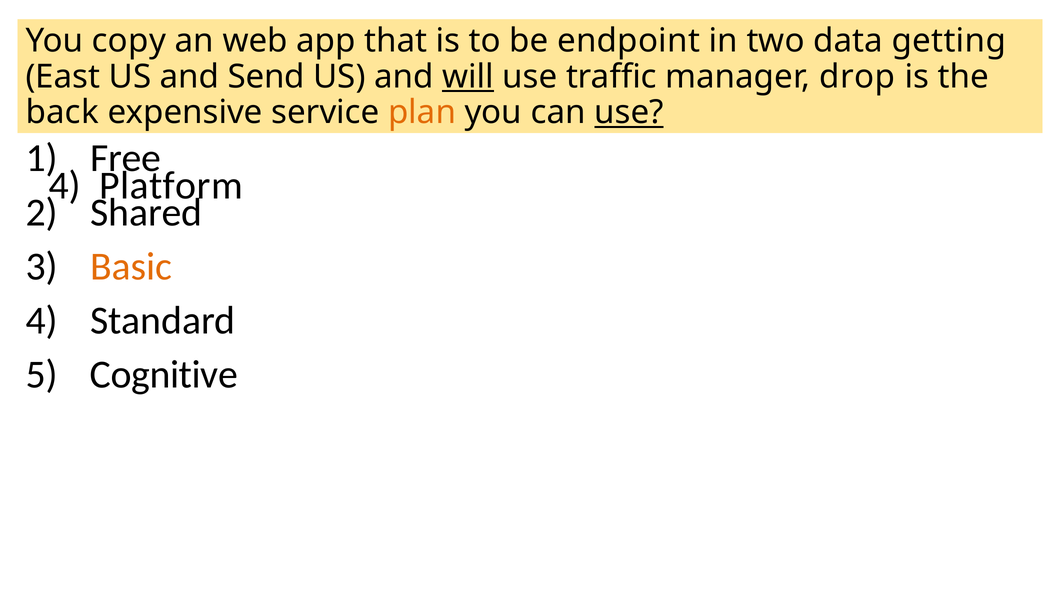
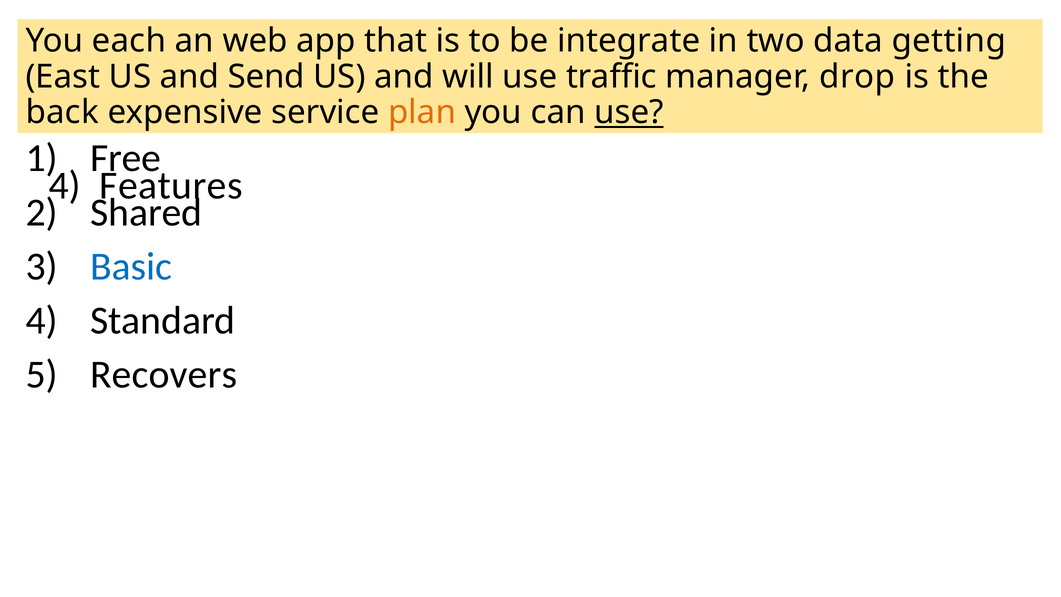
copy: copy -> each (129, 41)
endpoint: endpoint -> integrate (629, 41)
will underline: present -> none (468, 77)
Platform: Platform -> Features (171, 186)
Basic colour: orange -> blue (131, 266)
Cognitive: Cognitive -> Recovers (164, 374)
